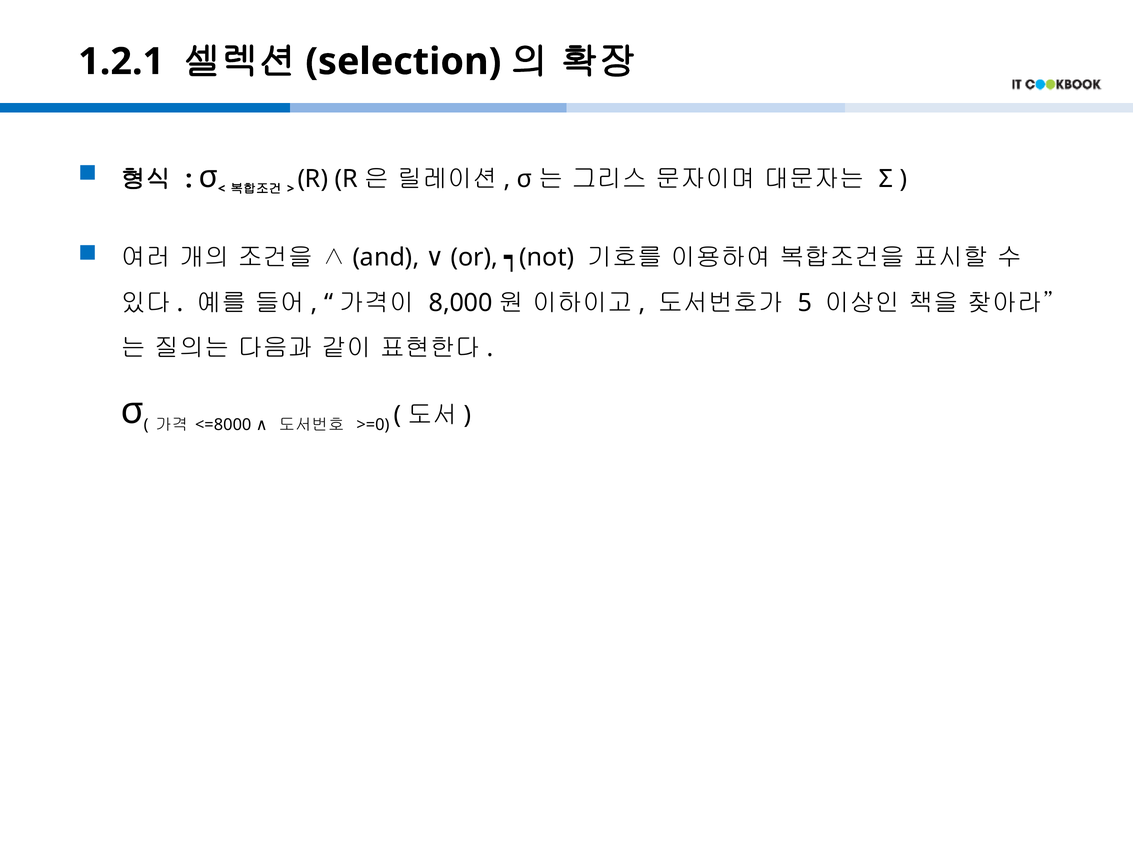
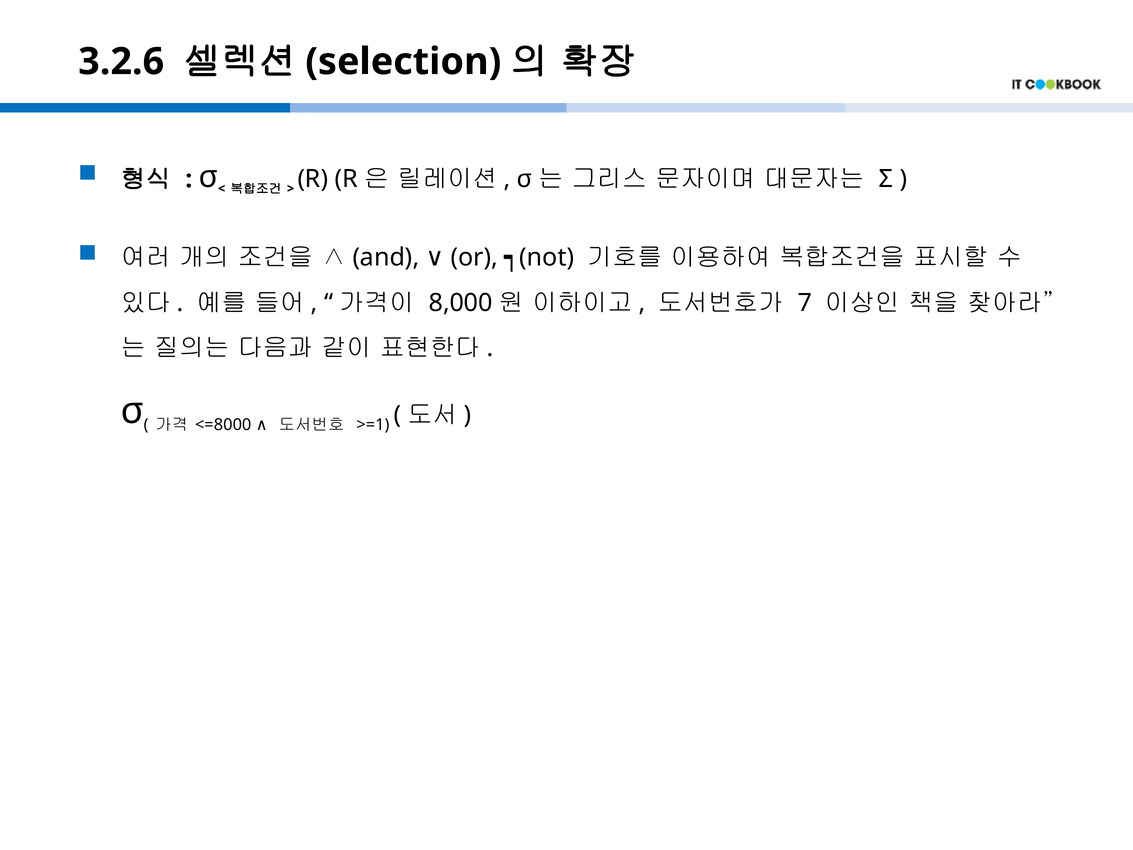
1.2.1: 1.2.1 -> 3.2.6 (121, 62)
5: 5 -> 7 (805, 303)
>=0: >=0 -> >=1 (373, 425)
